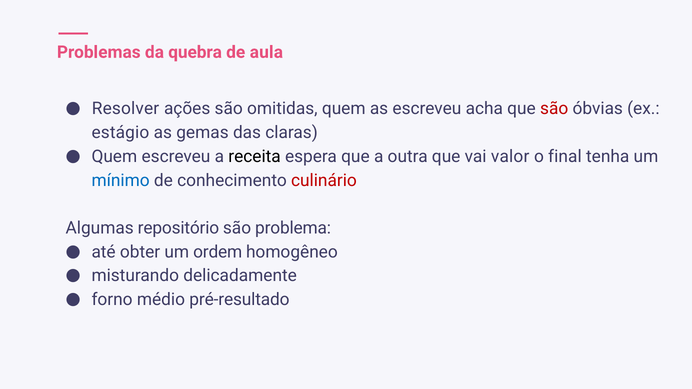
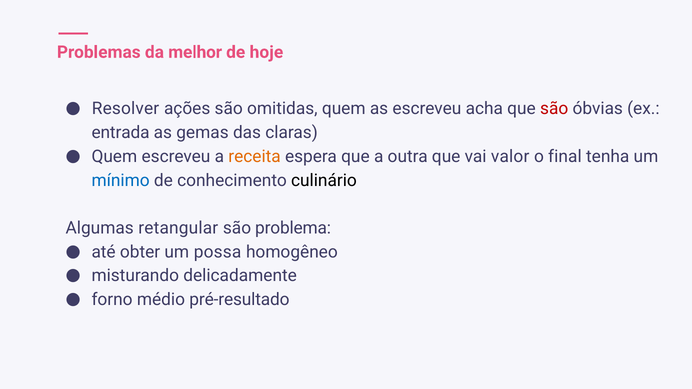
quebra: quebra -> melhor (195, 52)
aula: aula -> hoje (266, 52)
estágio: estágio -> entrada (121, 133)
receita colour: black -> orange (255, 157)
culinário colour: red -> black (324, 180)
repositório: repositório -> retangular (178, 228)
ordem: ordem -> possa (218, 252)
